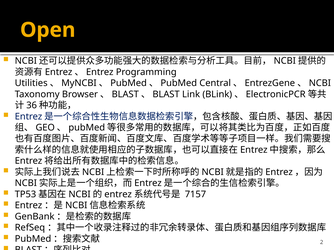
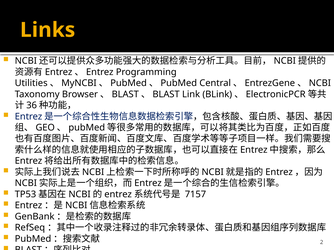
Open: Open -> Links (48, 30)
